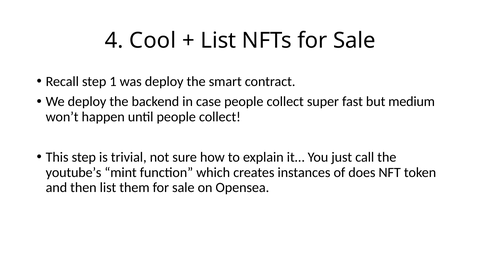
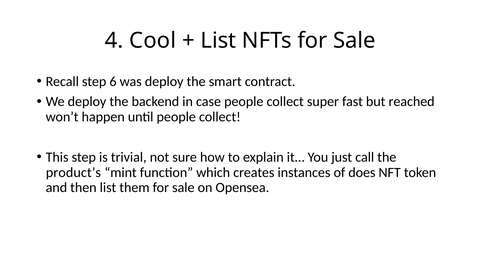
1: 1 -> 6 (113, 81)
medium: medium -> reached (412, 101)
youtube’s: youtube’s -> product’s (73, 172)
